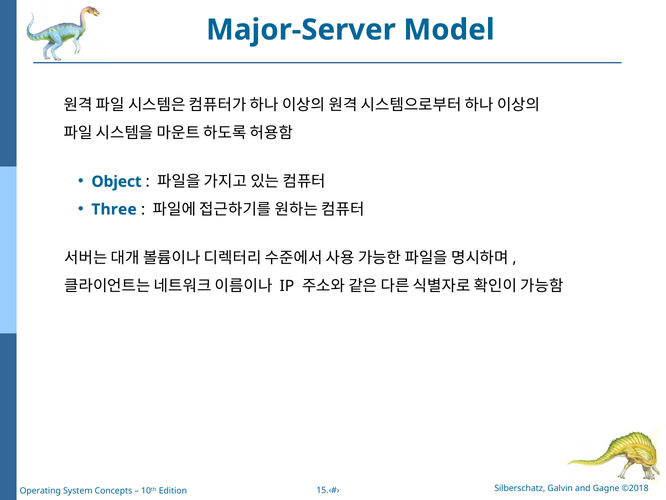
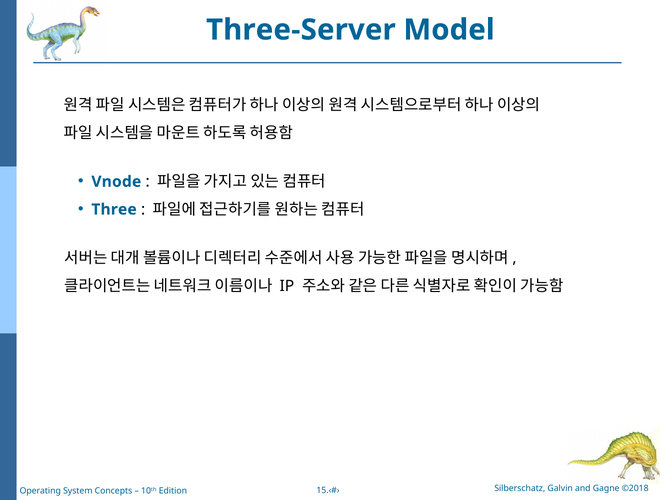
Major-Server: Major-Server -> Three-Server (301, 30)
Object: Object -> Vnode (116, 181)
